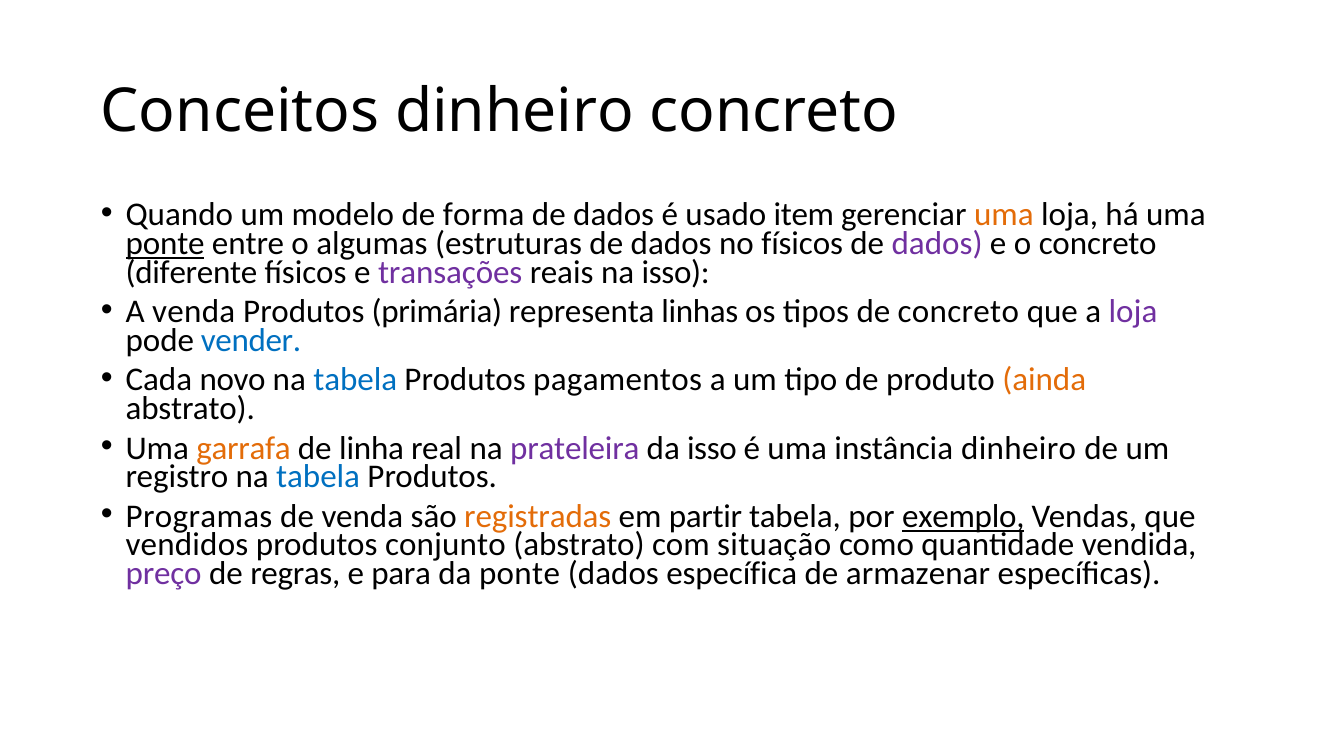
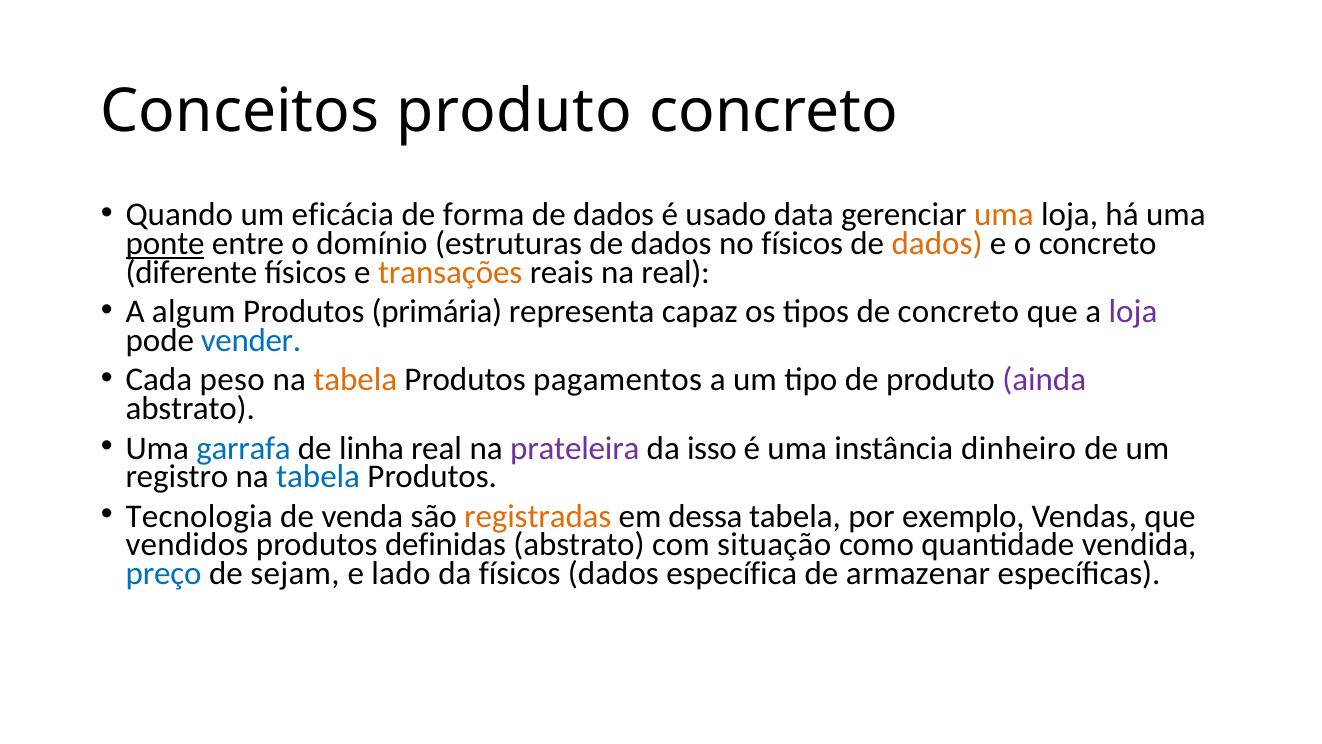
Conceitos dinheiro: dinheiro -> produto (514, 111)
modelo: modelo -> eficácia (343, 215)
item: item -> data (804, 215)
algumas: algumas -> domínio (372, 243)
dados colour: purple -> orange (937, 243)
transações colour: purple -> orange (450, 272)
na isso: isso -> real (676, 272)
A venda: venda -> algum (194, 312)
linhas: linhas -> capaz (700, 312)
novo: novo -> peso (232, 380)
tabela colour: blue -> orange (355, 380)
ainda colour: orange -> purple (1044, 380)
garrafa colour: orange -> blue (244, 448)
Programas: Programas -> Tecnologia (199, 516)
partir: partir -> dessa (705, 516)
exemplo underline: present -> none (963, 516)
conjunto: conjunto -> definidas (446, 545)
preço colour: purple -> blue (164, 573)
regras: regras -> sejam (295, 573)
para: para -> lado (401, 573)
da ponte: ponte -> físicos (520, 573)
